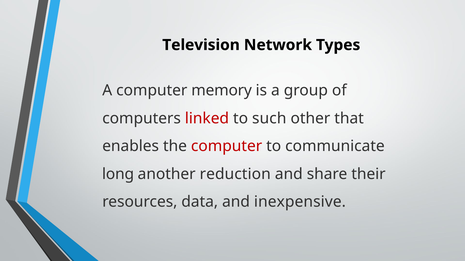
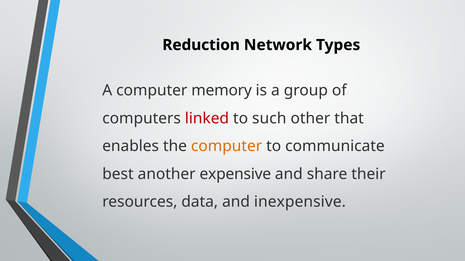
Television: Television -> Reduction (201, 45)
computer colour: red -> orange (227, 146)
long: long -> best (118, 174)
reduction: reduction -> expensive (235, 174)
